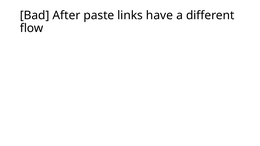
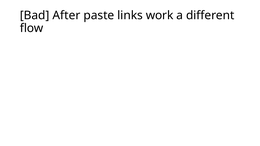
have: have -> work (160, 15)
